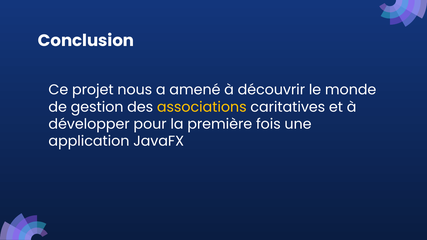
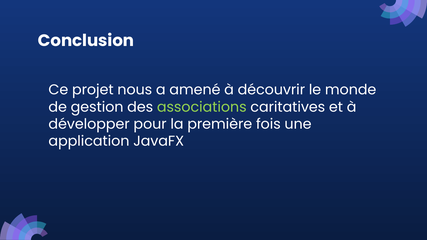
associations colour: yellow -> light green (202, 107)
